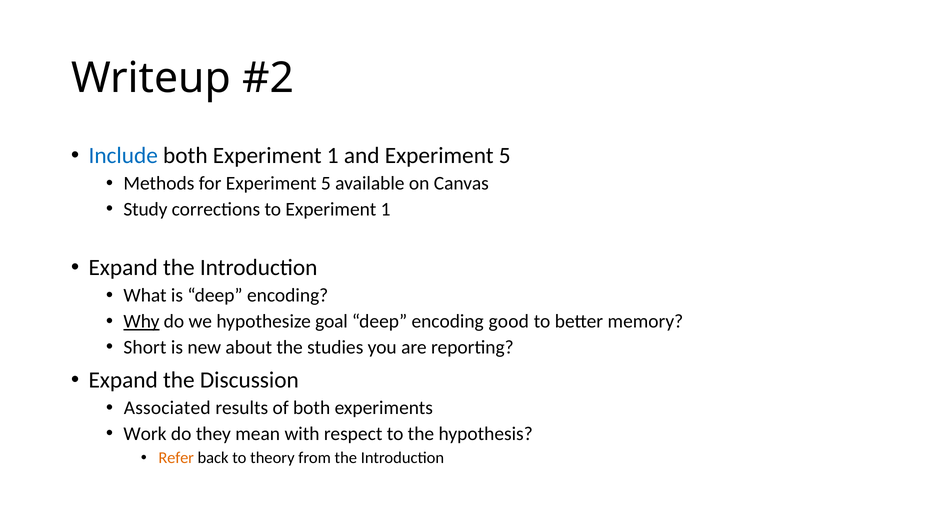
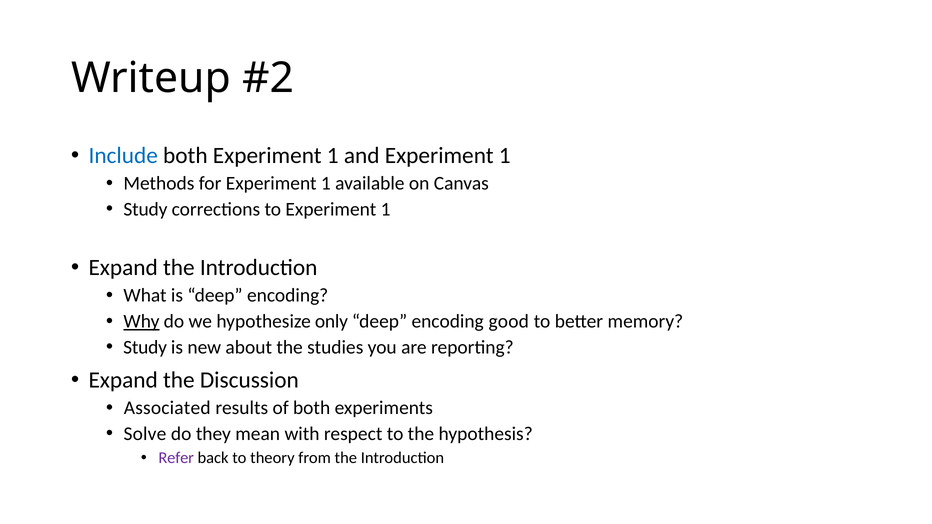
and Experiment 5: 5 -> 1 (505, 155)
for Experiment 5: 5 -> 1 (326, 183)
goal: goal -> only (331, 322)
Short: Short -> Study (145, 347)
Work: Work -> Solve (145, 434)
Refer colour: orange -> purple (176, 458)
